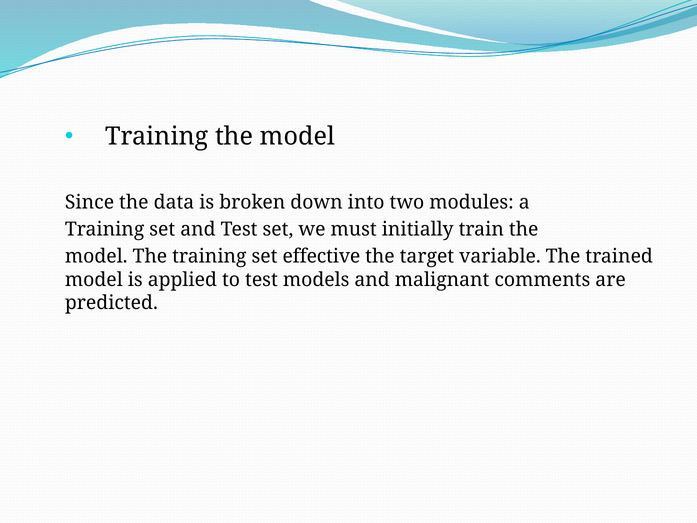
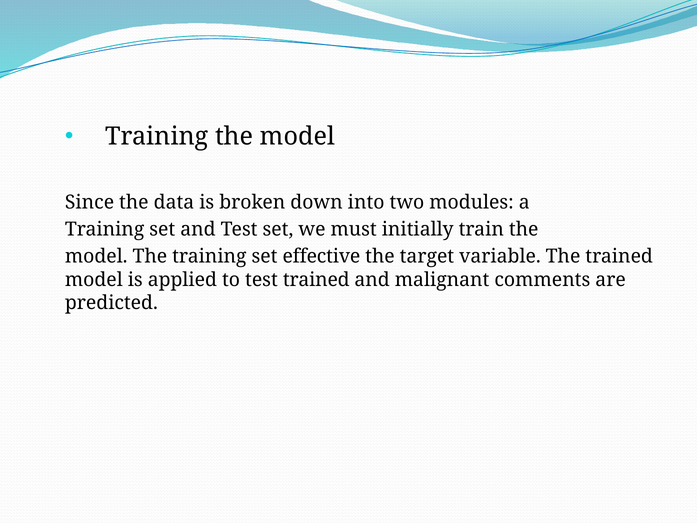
test models: models -> trained (316, 280)
